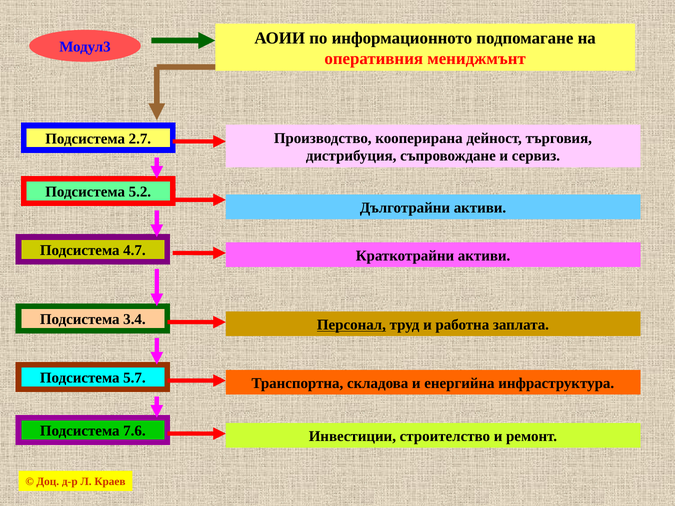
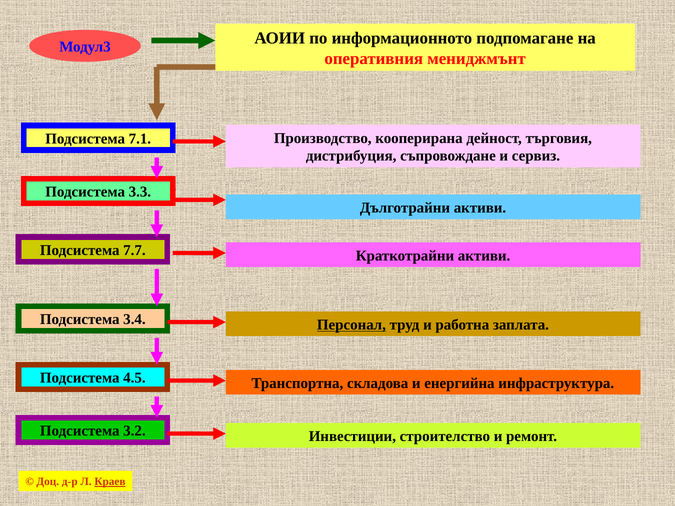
2.7: 2.7 -> 7.1 (140, 139)
5.2: 5.2 -> 3.3 (140, 192)
4.7: 4.7 -> 7.7 (134, 251)
5.7: 5.7 -> 4.5 (134, 378)
7.6: 7.6 -> 3.2 (134, 431)
Краев underline: none -> present (110, 482)
